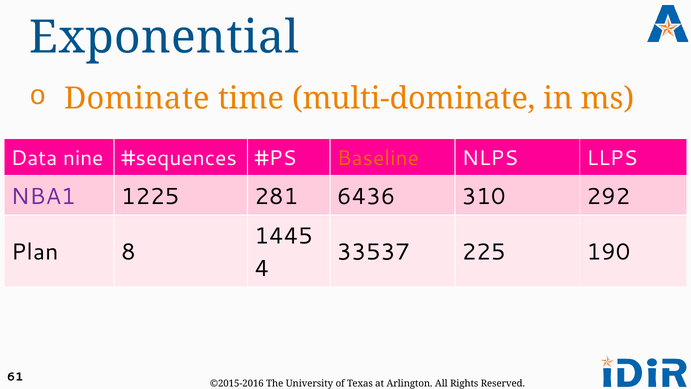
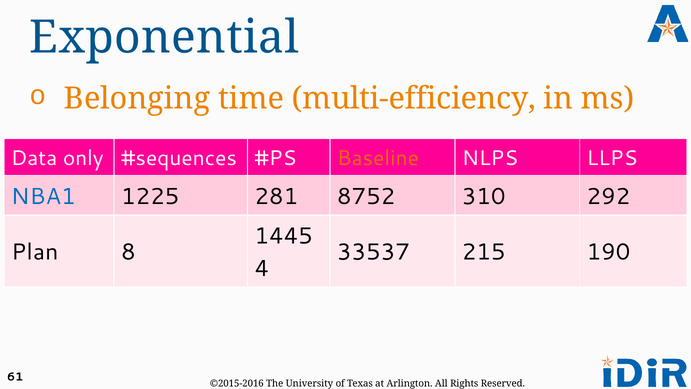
Dominate: Dominate -> Belonging (137, 98)
multi-dominate: multi-dominate -> multi-efficiency (414, 98)
nine: nine -> only (83, 158)
NBA1 colour: purple -> blue (43, 196)
6436: 6436 -> 8752 (366, 196)
225: 225 -> 215 (484, 252)
